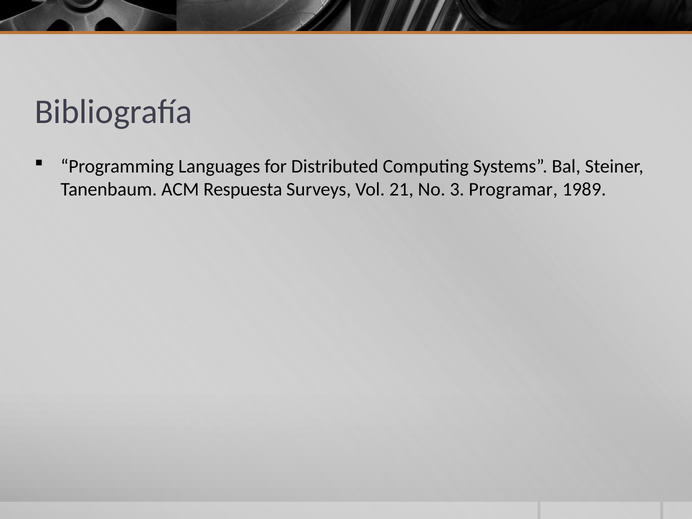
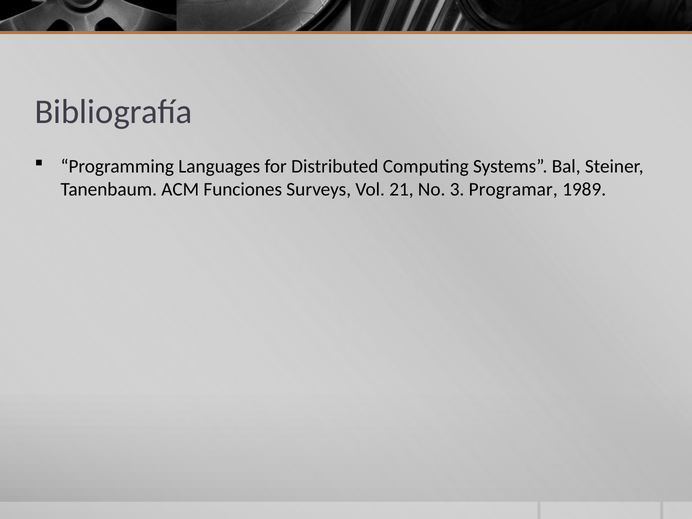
Respuesta: Respuesta -> Funciones (243, 189)
